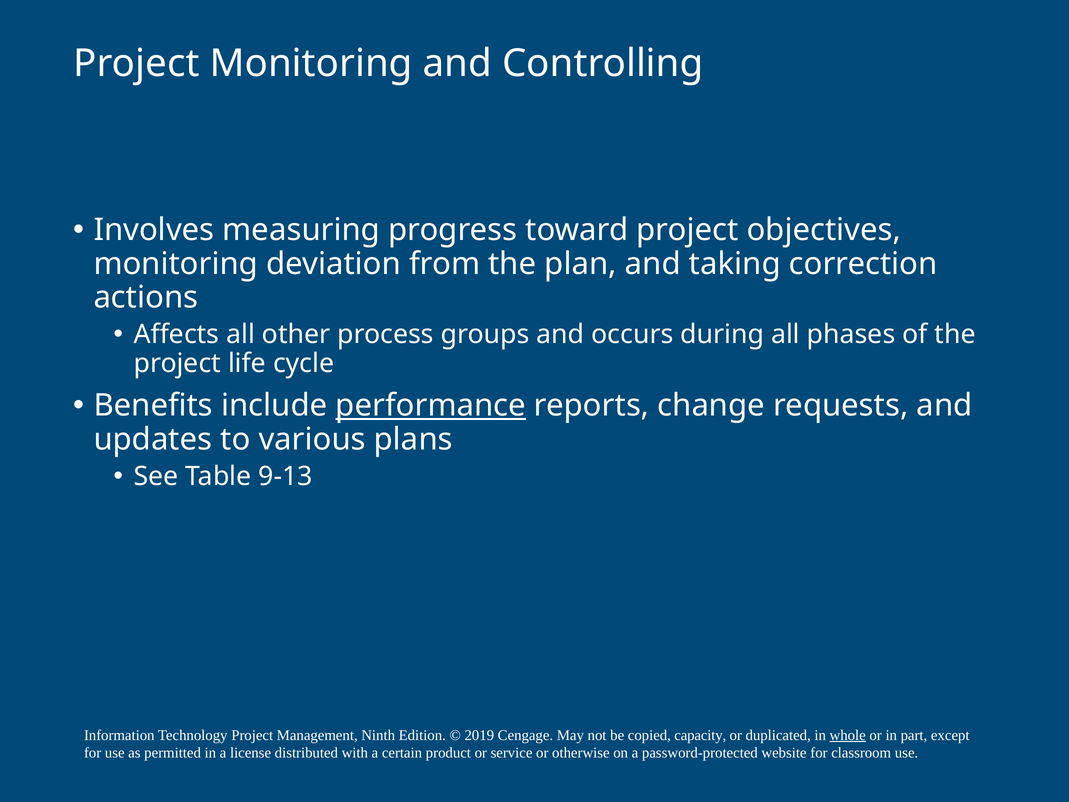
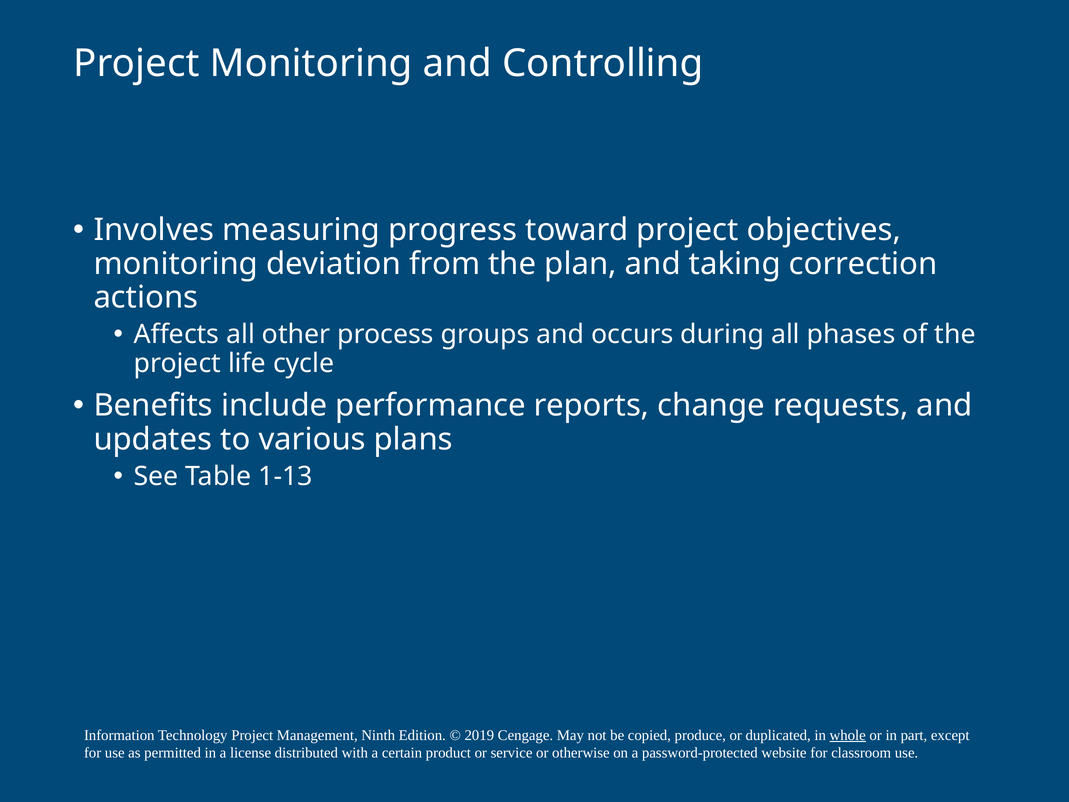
performance underline: present -> none (431, 406)
9-13: 9-13 -> 1-13 (285, 476)
capacity: capacity -> produce (700, 735)
